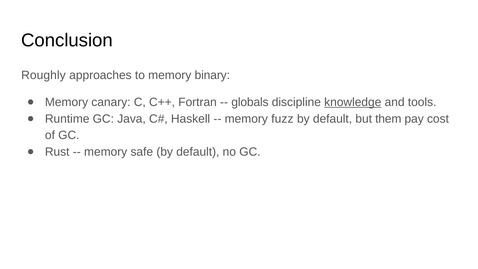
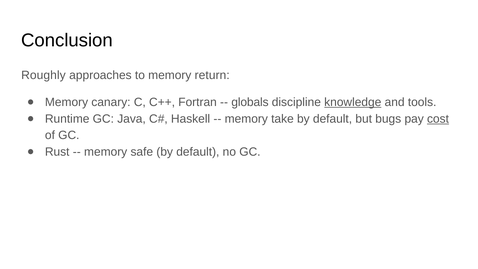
binary: binary -> return (212, 75)
fuzz: fuzz -> take (282, 119)
them: them -> bugs (388, 119)
cost underline: none -> present (438, 119)
